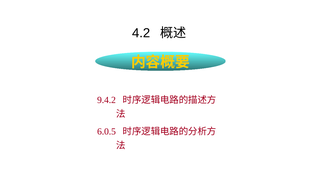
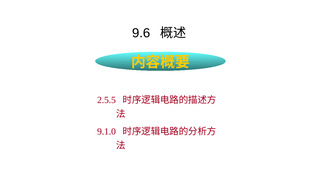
4.2: 4.2 -> 9.6 (141, 33)
9.4.2: 9.4.2 -> 2.5.5 (106, 100)
6.0.5: 6.0.5 -> 9.1.0 (106, 131)
